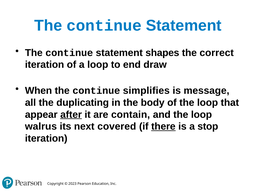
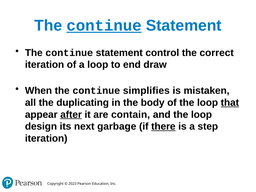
continue underline: none -> present (104, 26)
shapes: shapes -> control (162, 53)
message: message -> mistaken (207, 91)
that underline: none -> present (230, 103)
walrus: walrus -> design (41, 126)
covered: covered -> garbage (117, 126)
stop: stop -> step (208, 126)
